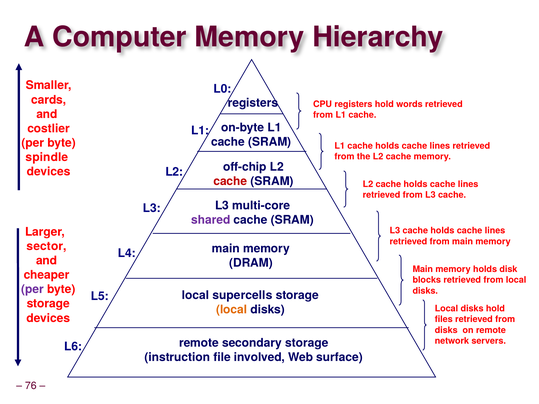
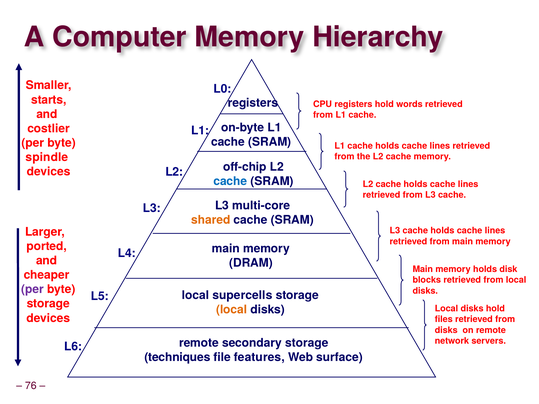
cards: cards -> starts (49, 100)
cache colour: red -> blue (230, 181)
shared colour: purple -> orange (211, 220)
sector: sector -> ported (47, 246)
instruction: instruction -> techniques (177, 357)
involved: involved -> features (259, 357)
